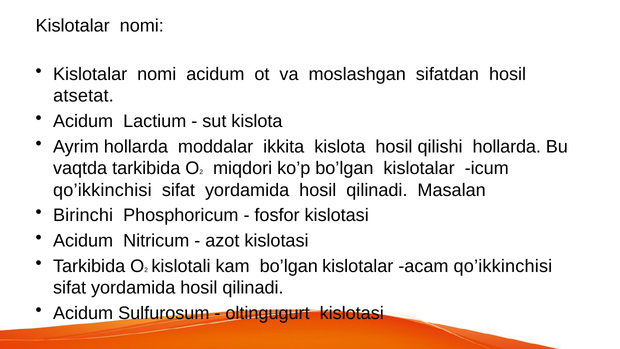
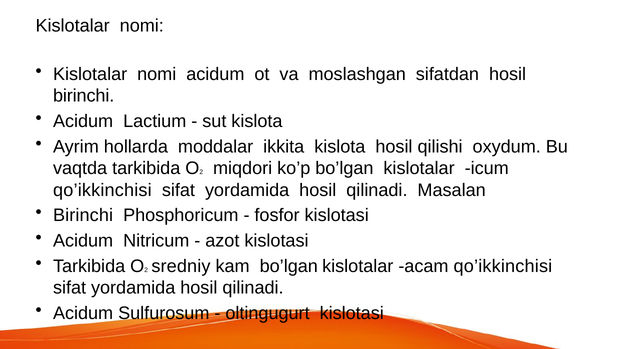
atsetat: atsetat -> birinchi (84, 96)
qilishi hollarda: hollarda -> oxydum (507, 147)
kislotali: kislotali -> sredniy (181, 266)
